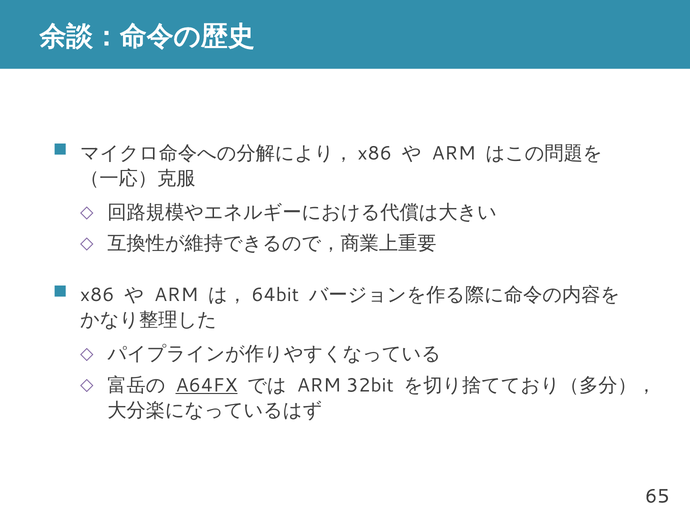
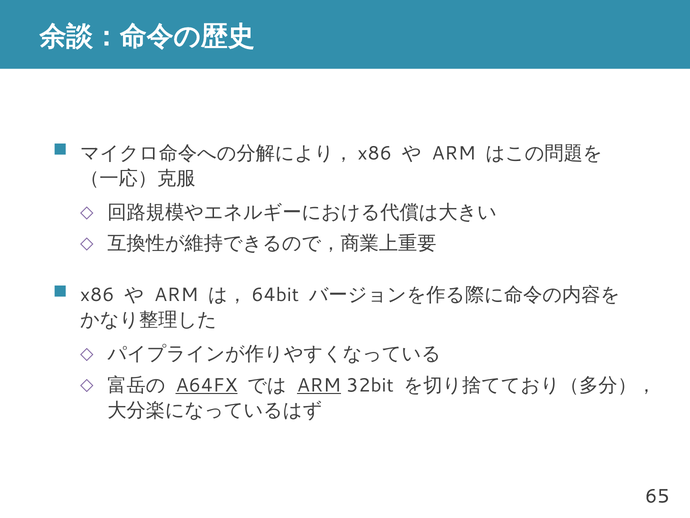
ARM underline: none -> present (319, 385)
